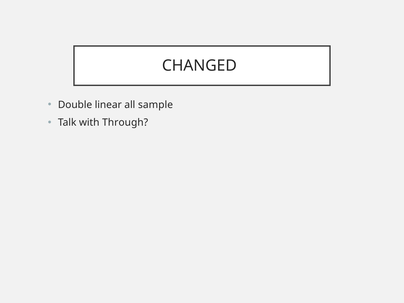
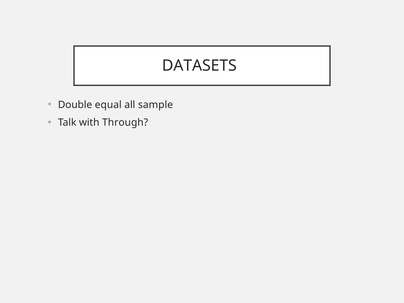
CHANGED: CHANGED -> DATASETS (199, 66)
linear: linear -> equal (108, 105)
